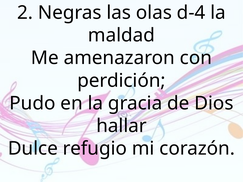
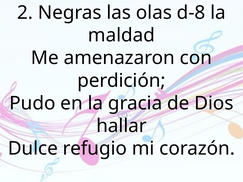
d-4: d-4 -> d-8 (191, 13)
